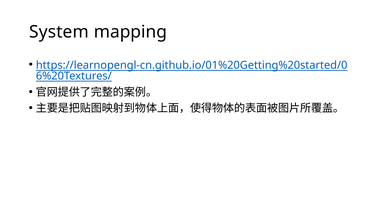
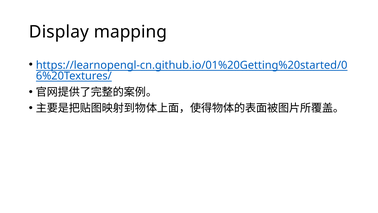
System: System -> Display (59, 32)
